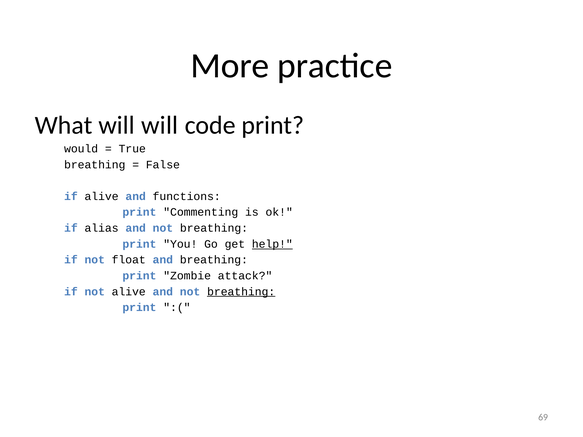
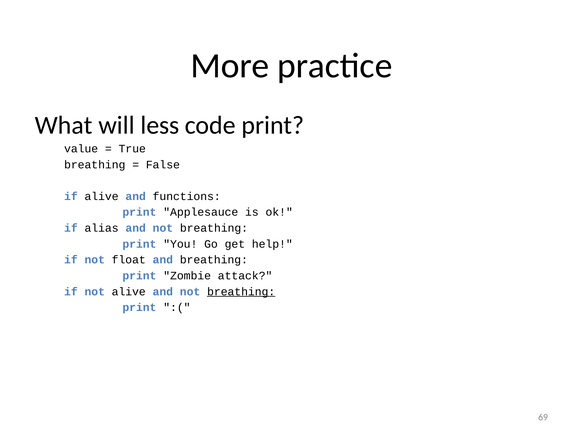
will will: will -> less (160, 125)
would: would -> value (81, 149)
Commenting: Commenting -> Applesauce (201, 212)
help underline: present -> none (272, 244)
